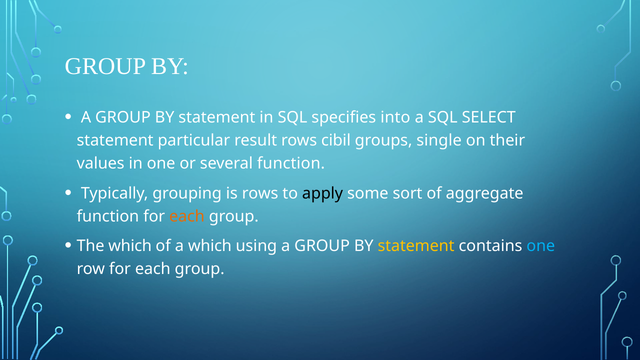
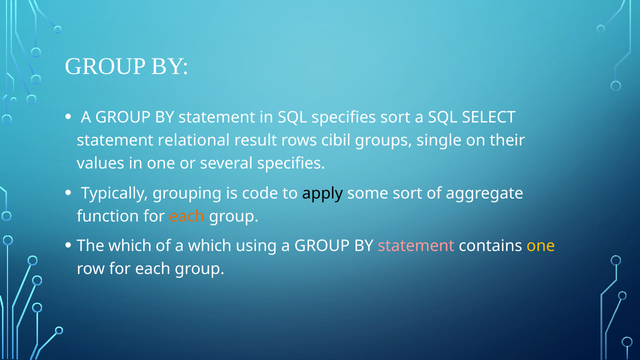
specifies into: into -> sort (395, 118)
particular: particular -> relational (194, 141)
several function: function -> specifies (291, 164)
is rows: rows -> code (260, 193)
statement colour: yellow -> pink (416, 246)
one colour: light blue -> yellow (541, 246)
